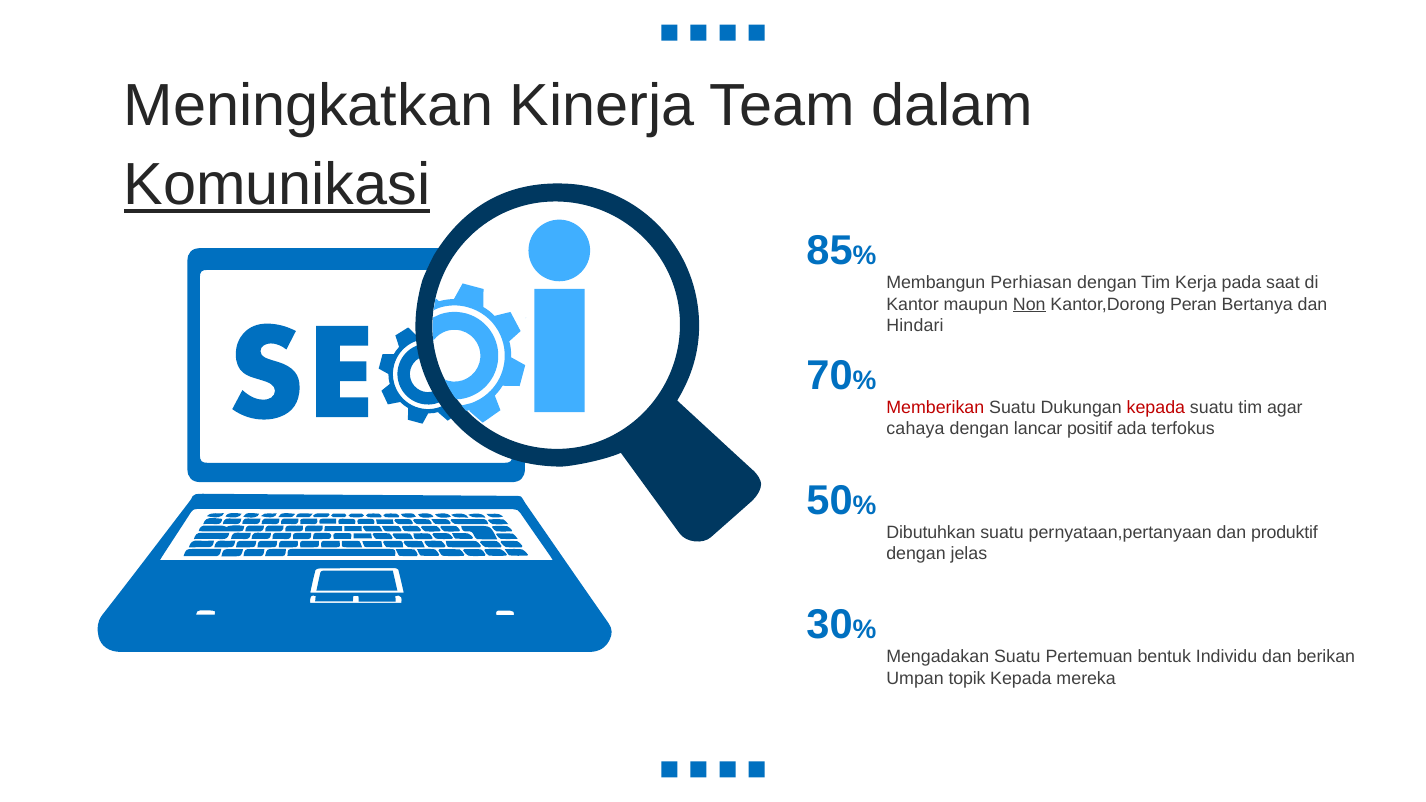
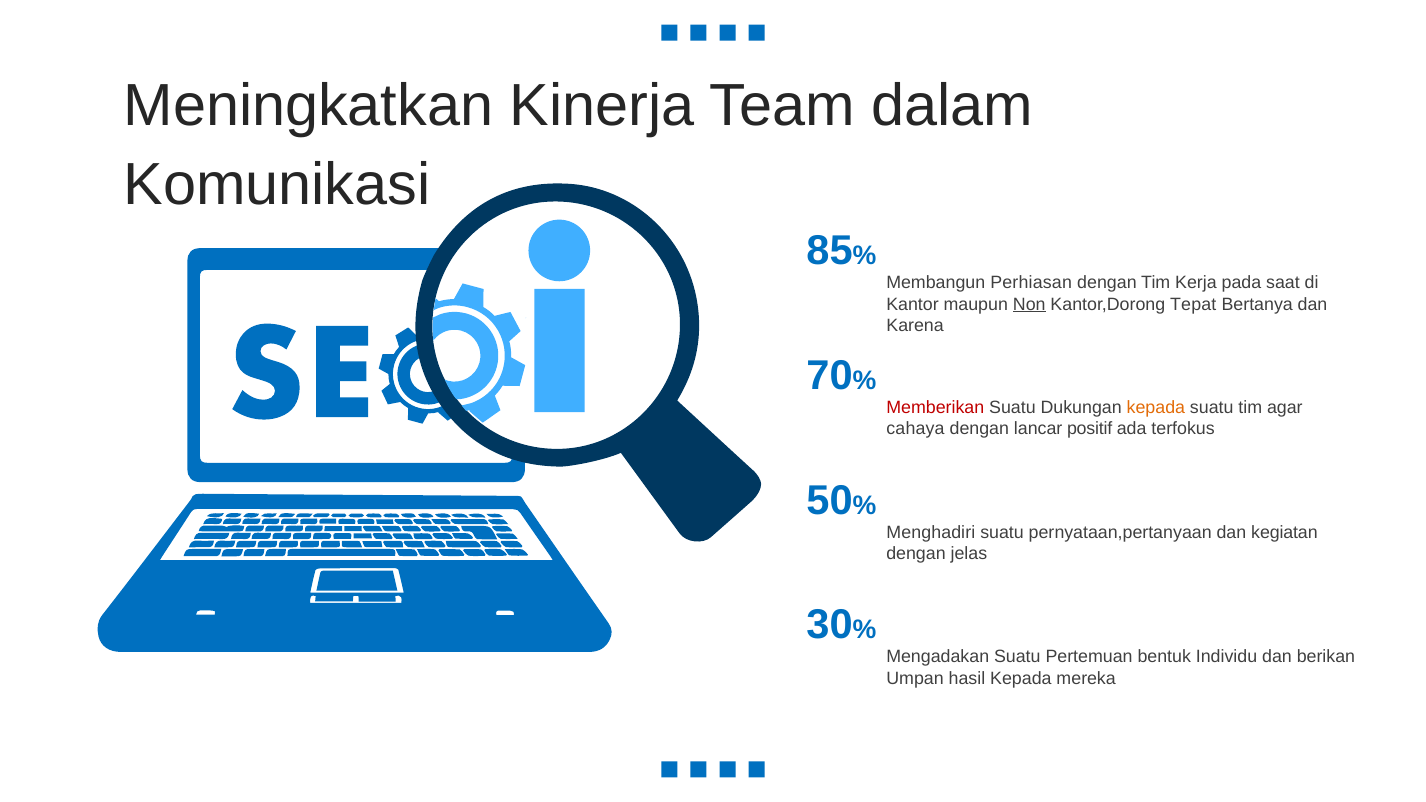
Komunikasi underline: present -> none (277, 185)
Peran: Peran -> Tepat (1193, 304)
Hindari: Hindari -> Karena (915, 326)
kepada colour: red -> orange (1156, 408)
Dibutuhkan: Dibutuhkan -> Menghadiri (931, 532)
produktif: produktif -> kegiatan (1284, 532)
topik: topik -> hasil (967, 679)
